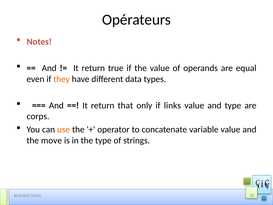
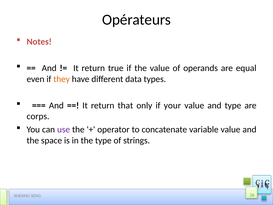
links: links -> your (172, 105)
use colour: orange -> purple (64, 129)
move: move -> space (52, 140)
